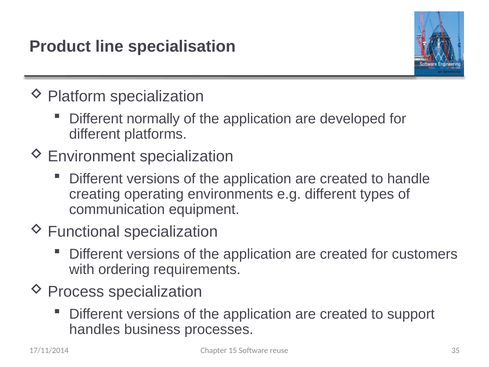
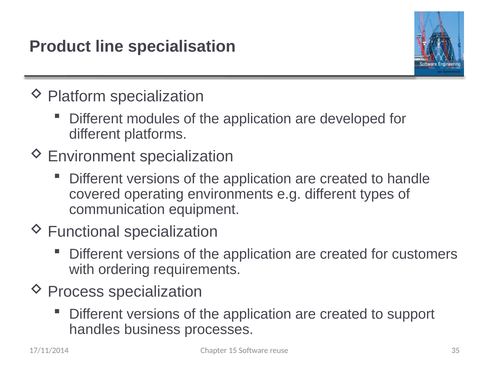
normally: normally -> modules (153, 119)
creating: creating -> covered (95, 194)
